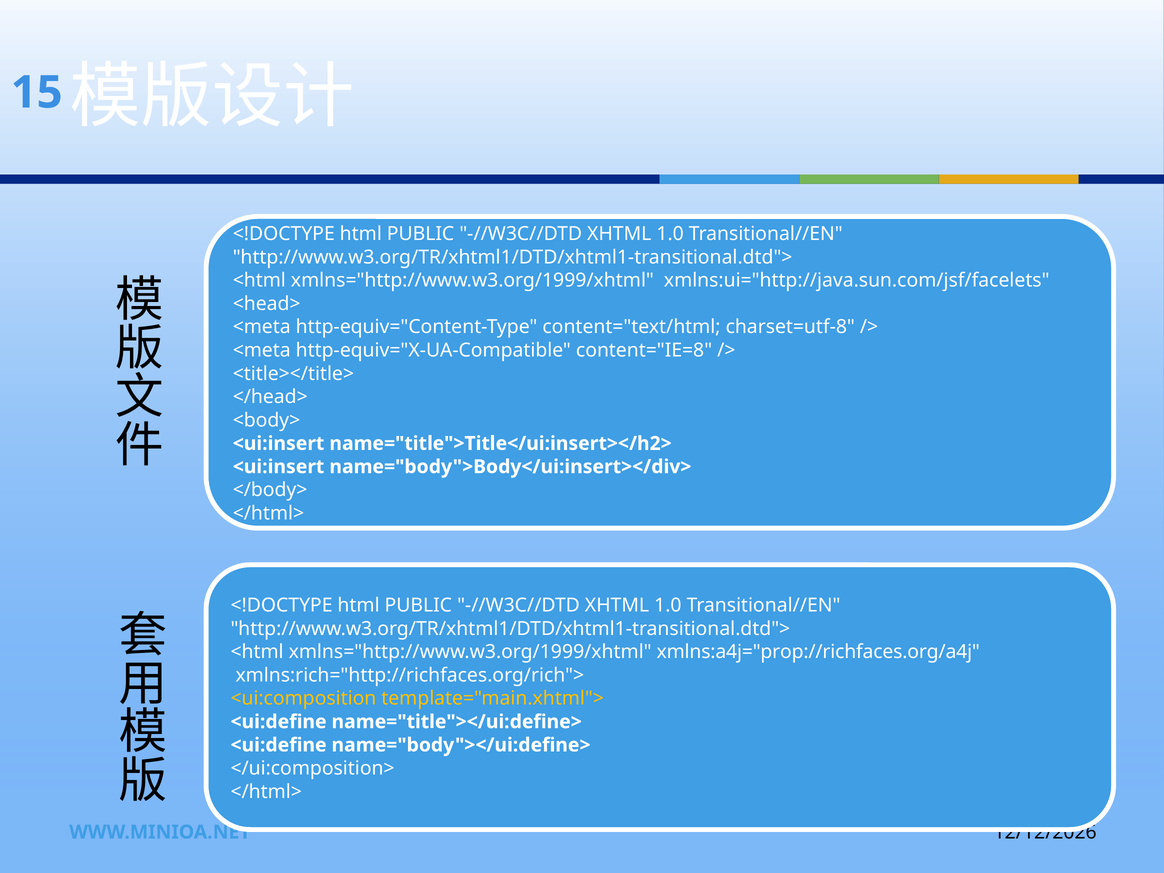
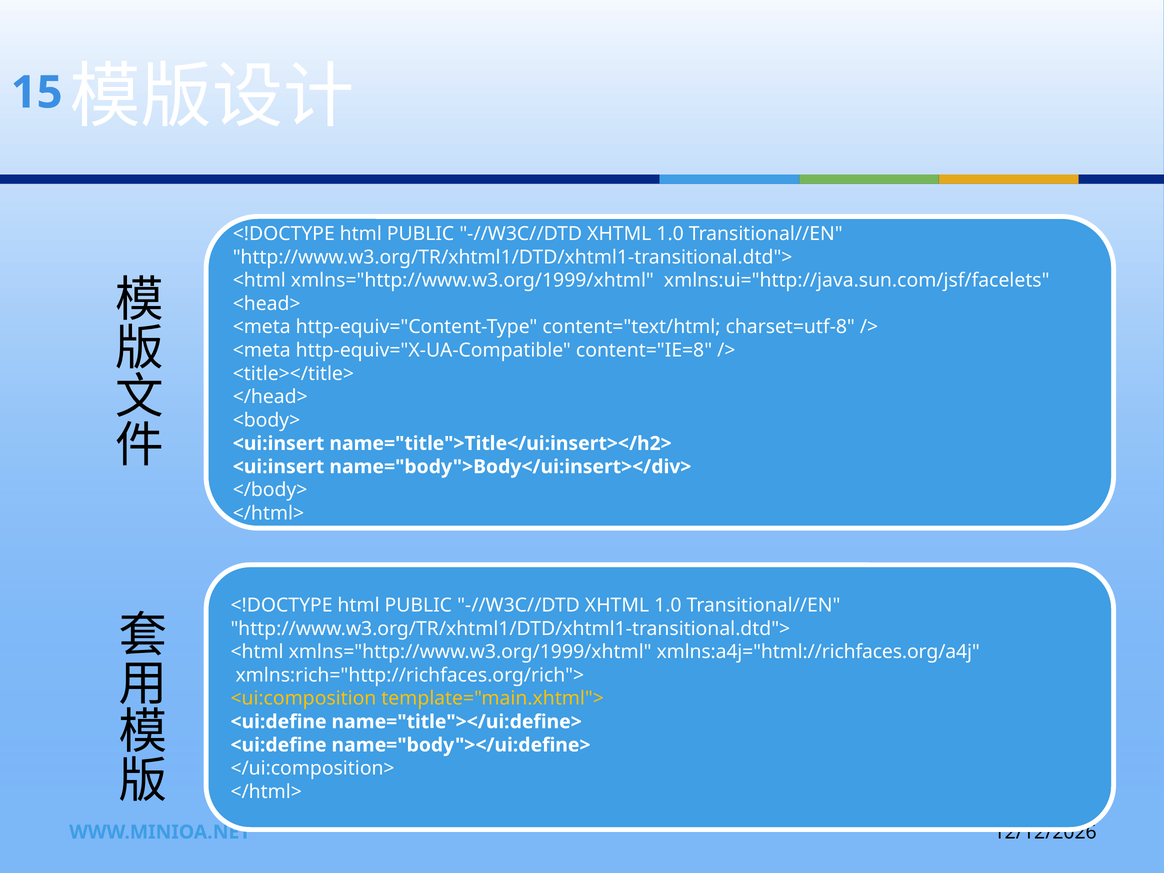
xmlns:a4j="prop://richfaces.org/a4j: xmlns:a4j="prop://richfaces.org/a4j -> xmlns:a4j="html://richfaces.org/a4j (818, 652)
